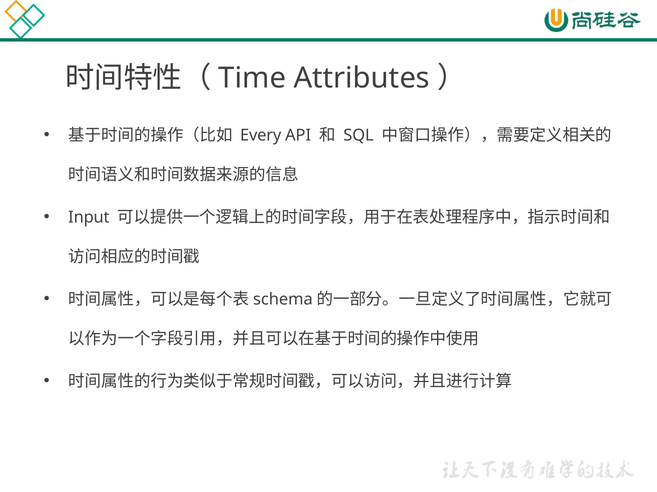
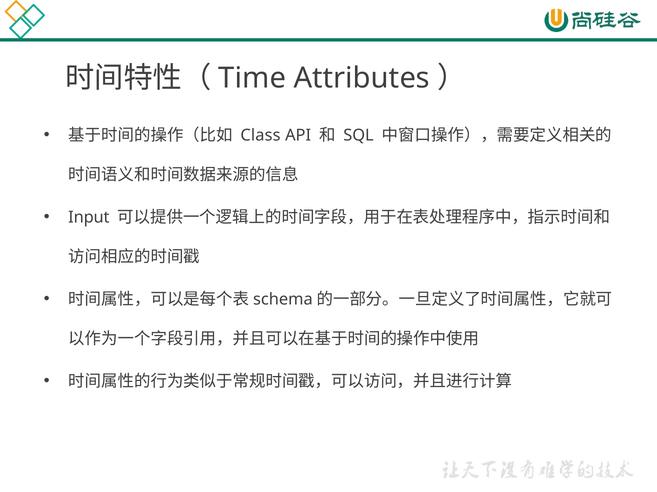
Every: Every -> Class (260, 135)
